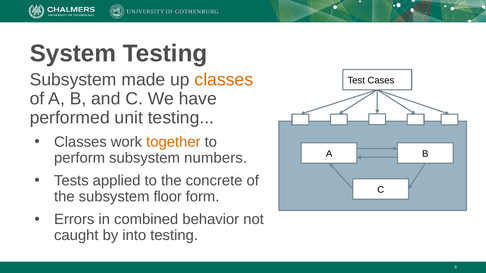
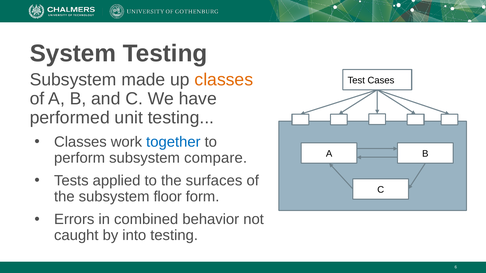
together colour: orange -> blue (173, 142)
numbers: numbers -> compare (216, 158)
concrete: concrete -> surfaces (214, 181)
